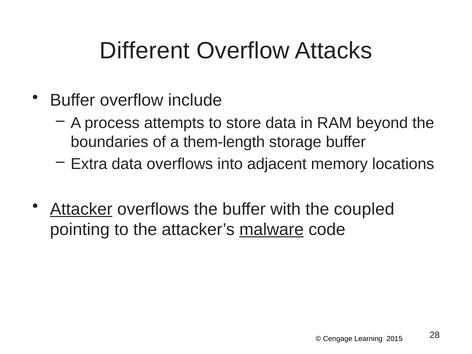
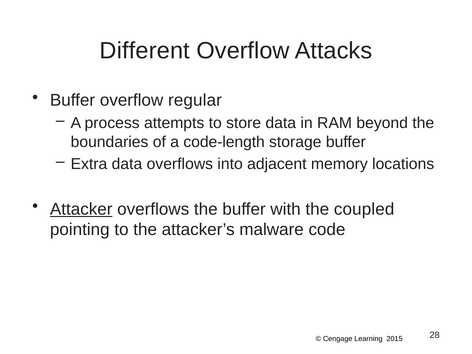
include: include -> regular (195, 100)
them-length: them-length -> code-length (224, 142)
malware underline: present -> none (272, 230)
